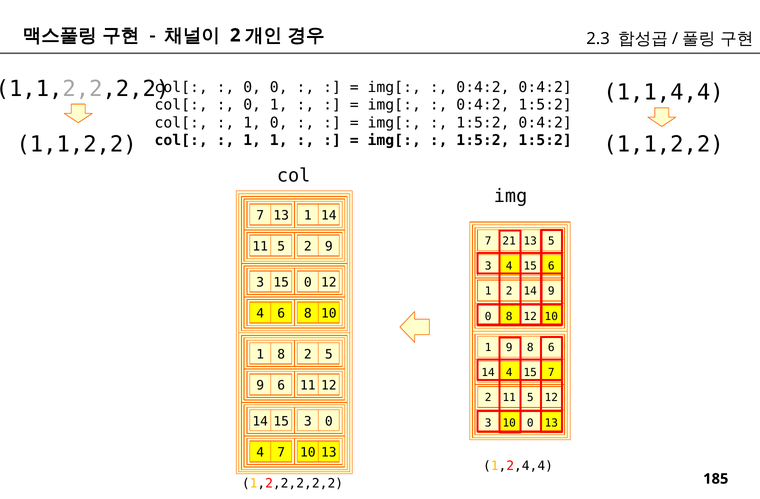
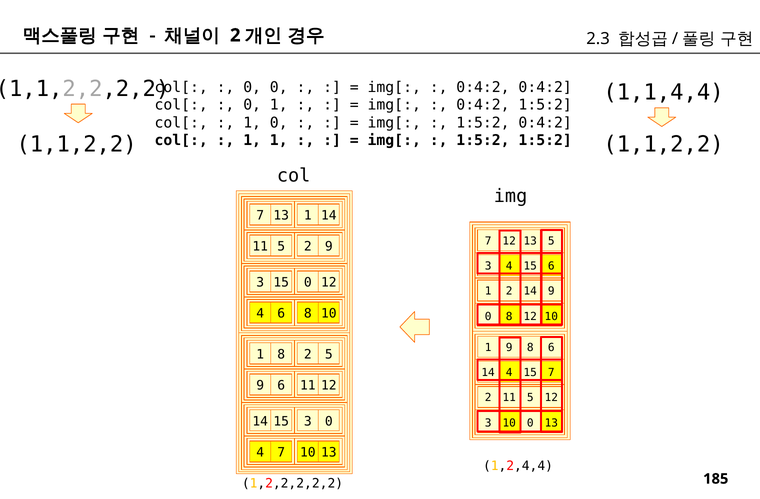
7 21: 21 -> 12 (509, 241)
